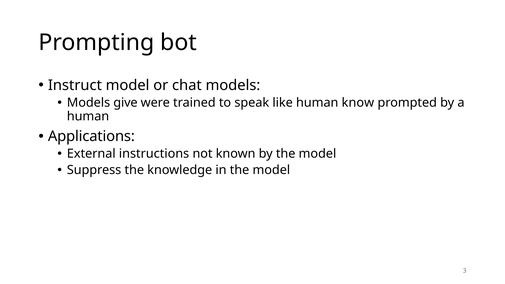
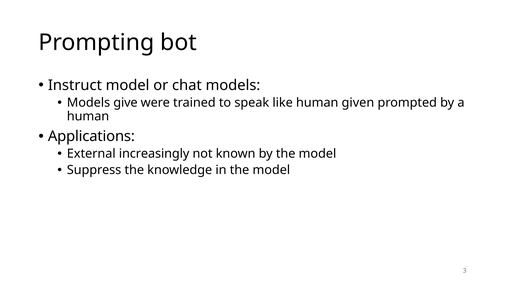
know: know -> given (358, 103)
instructions: instructions -> increasingly (154, 154)
